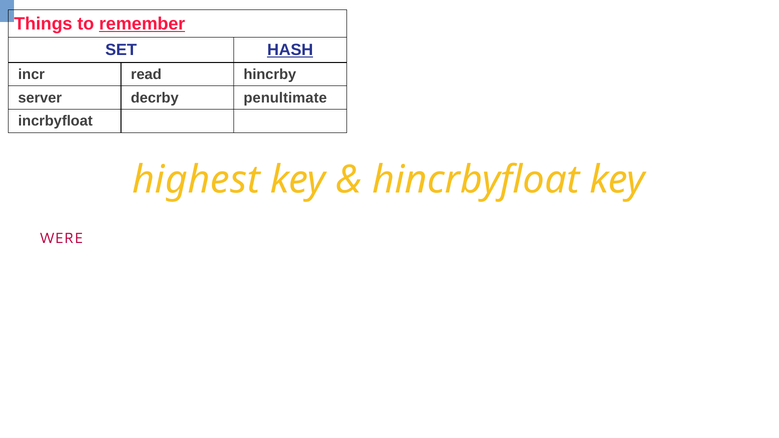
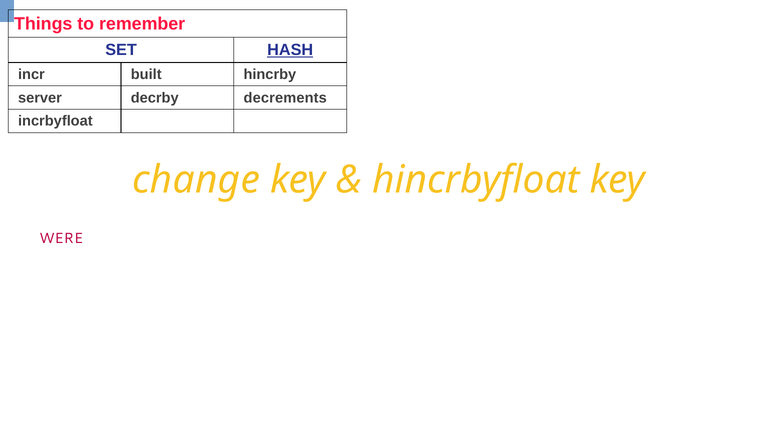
remember underline: present -> none (142, 24)
read: read -> built (146, 74)
penultimate: penultimate -> decrements (285, 98)
highest: highest -> change (196, 180)
